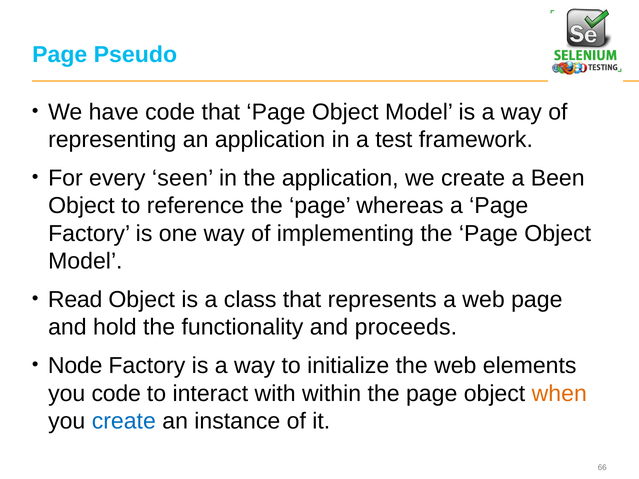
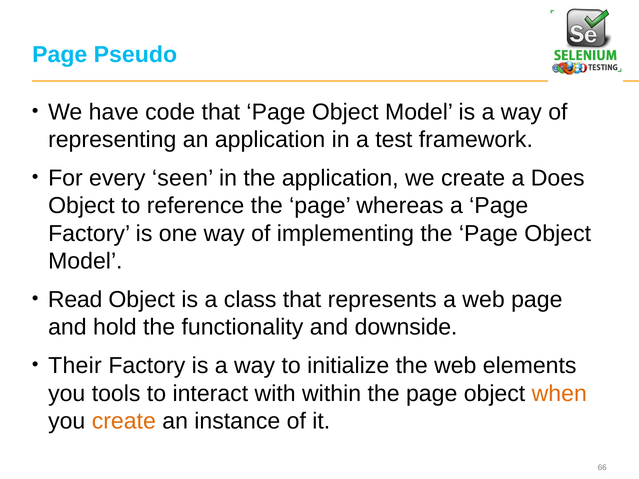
Been: Been -> Does (558, 178)
proceeds: proceeds -> downside (406, 328)
Node: Node -> Their (75, 366)
you code: code -> tools (116, 394)
create colour: blue -> orange (124, 421)
